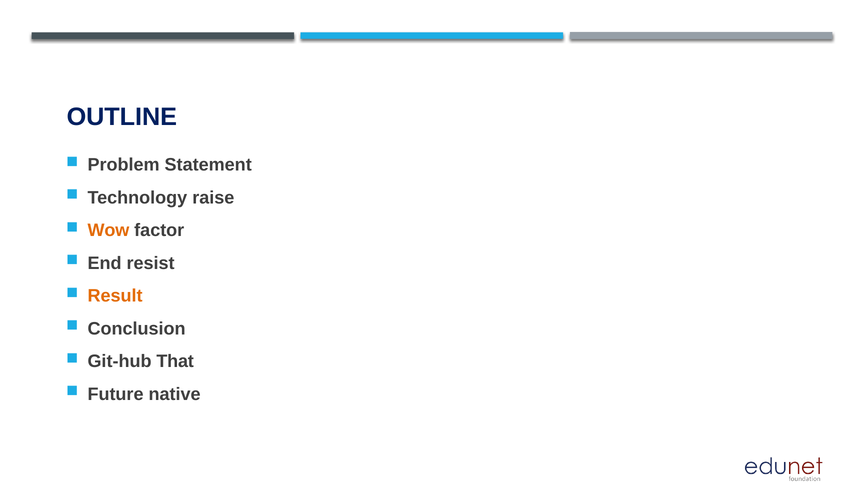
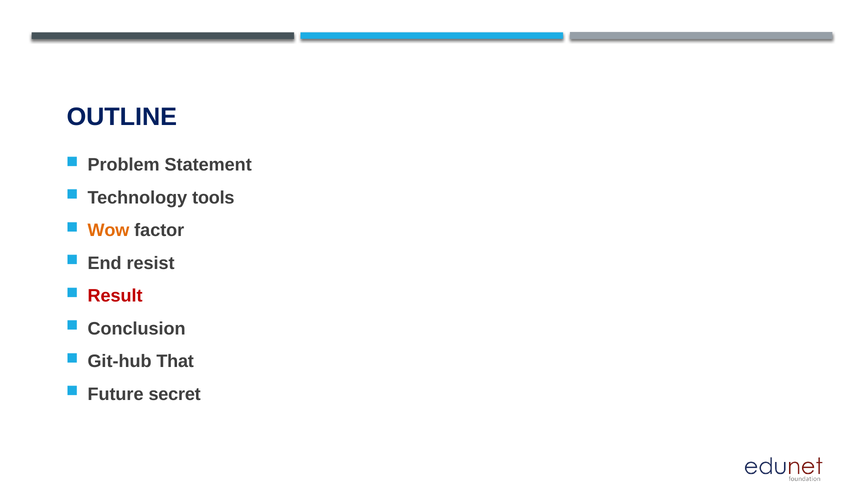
raise: raise -> tools (213, 198)
Result colour: orange -> red (115, 296)
native: native -> secret (175, 394)
